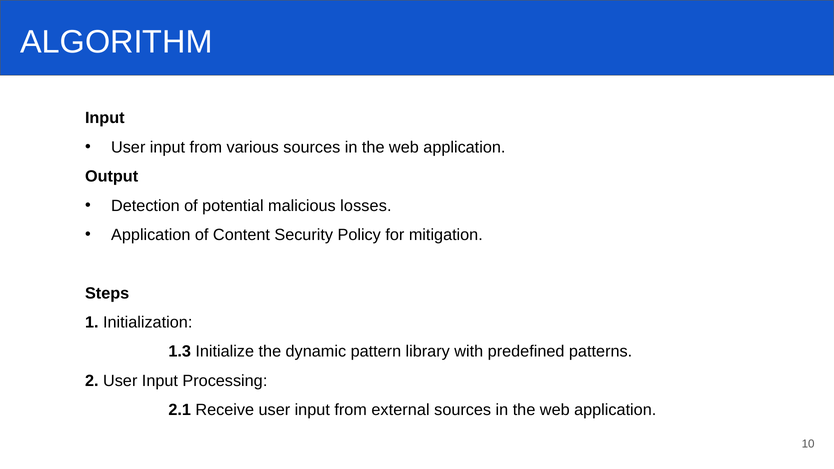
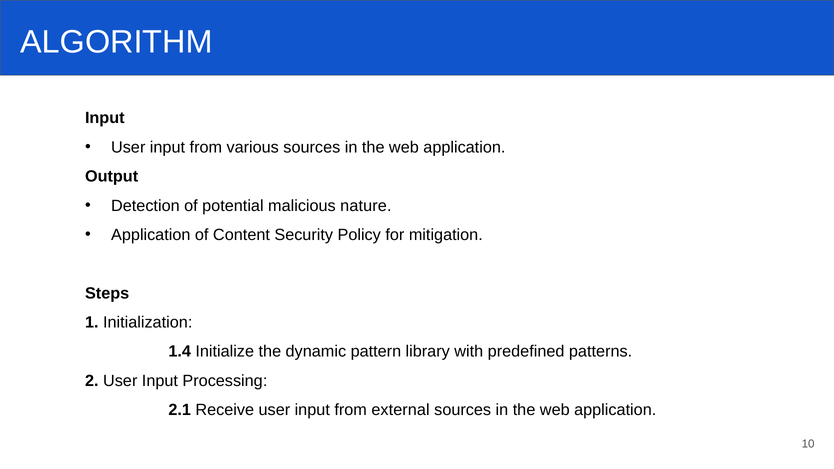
losses: losses -> nature (366, 206)
1.3: 1.3 -> 1.4 (180, 352)
